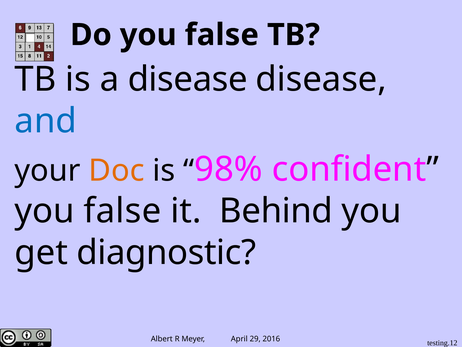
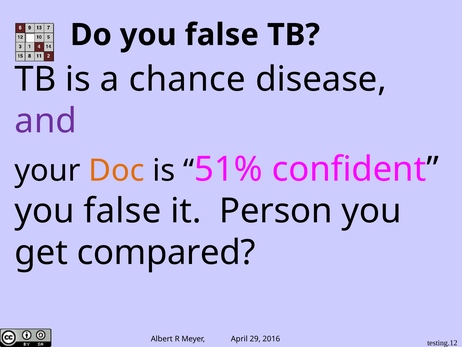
a disease: disease -> chance (187, 79)
and colour: blue -> purple (46, 121)
98%: 98% -> 51% (229, 169)
Behind: Behind -> Person (276, 211)
diagnostic: diagnostic -> compared (166, 252)
